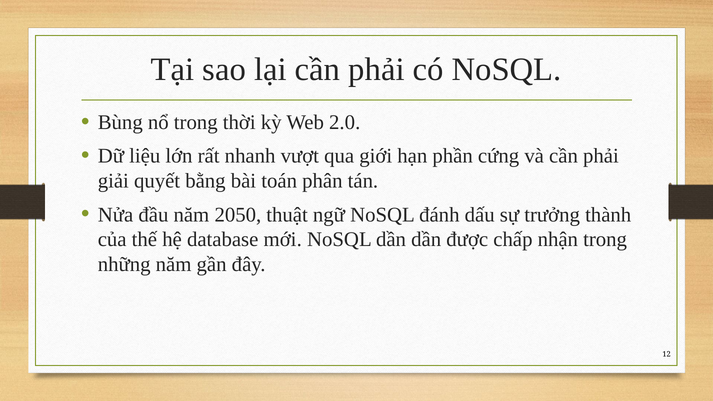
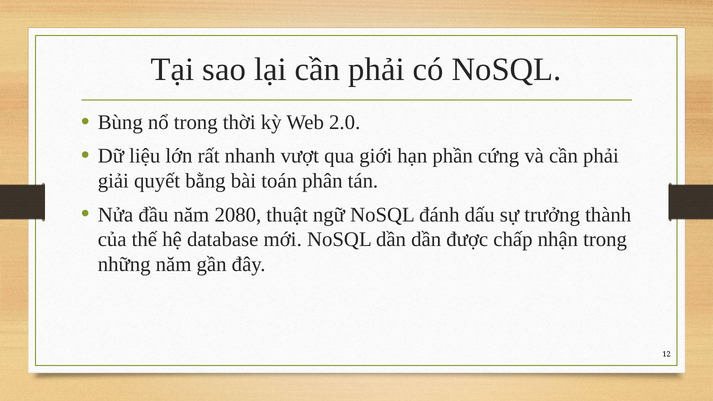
2050: 2050 -> 2080 (238, 215)
